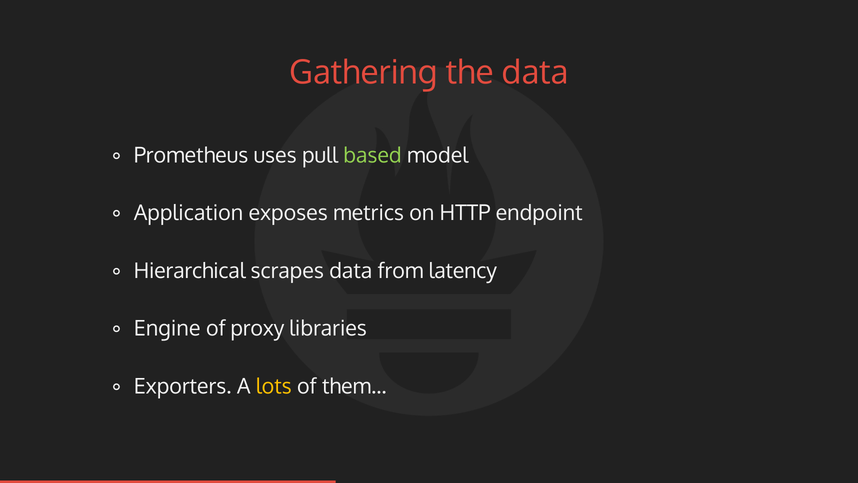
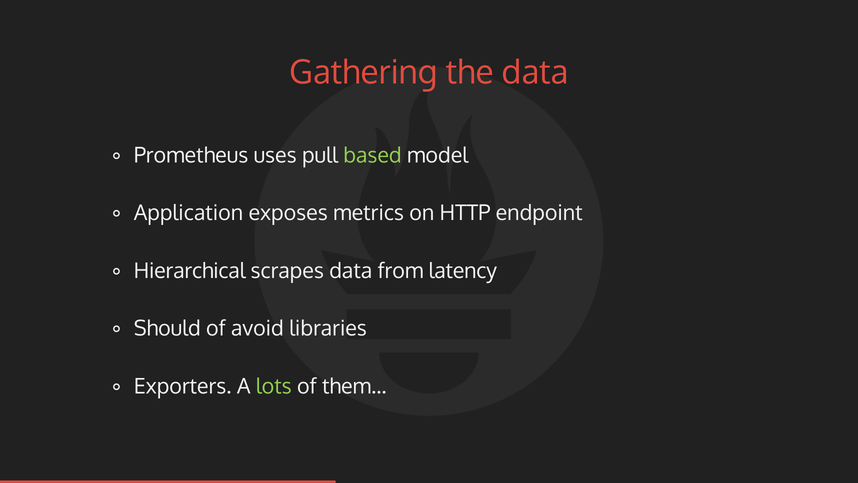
Engine: Engine -> Should (167, 328)
proxy: proxy -> avoid (257, 328)
lots colour: yellow -> light green (274, 386)
